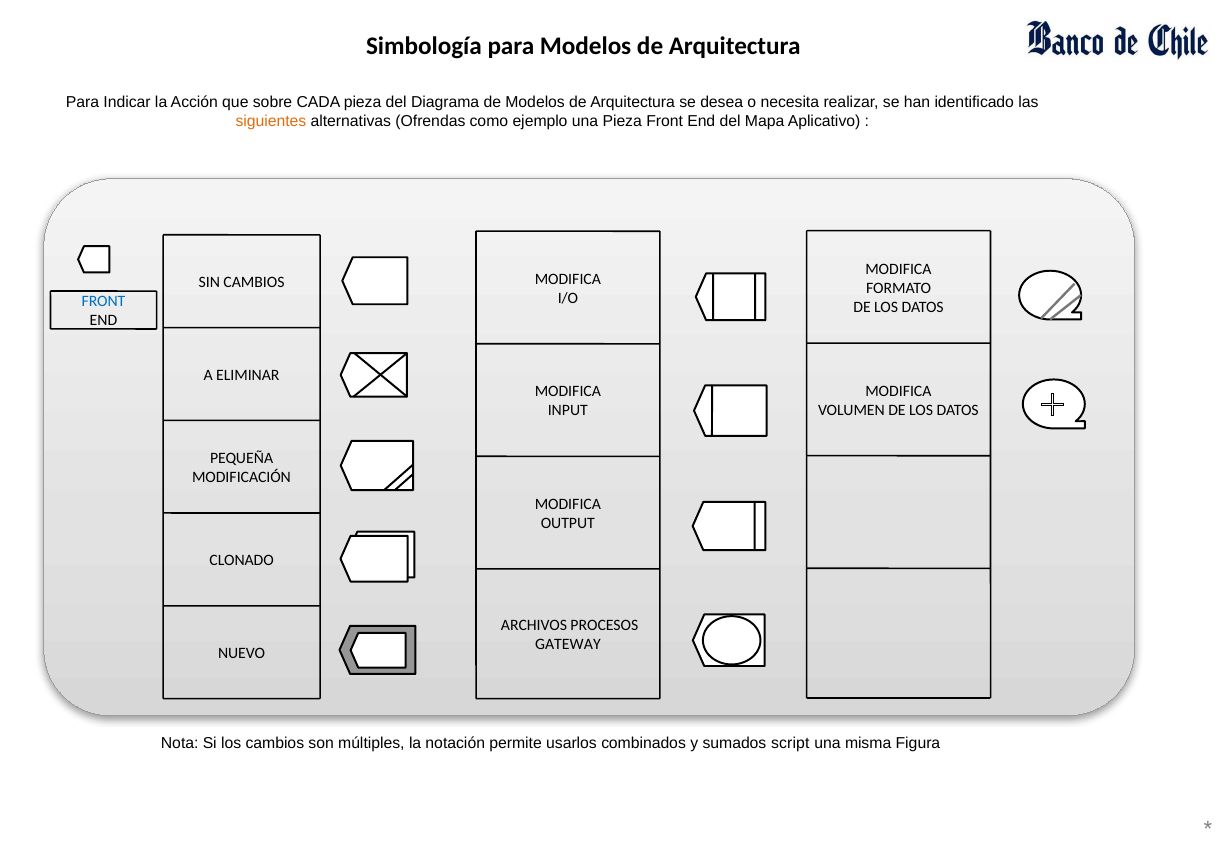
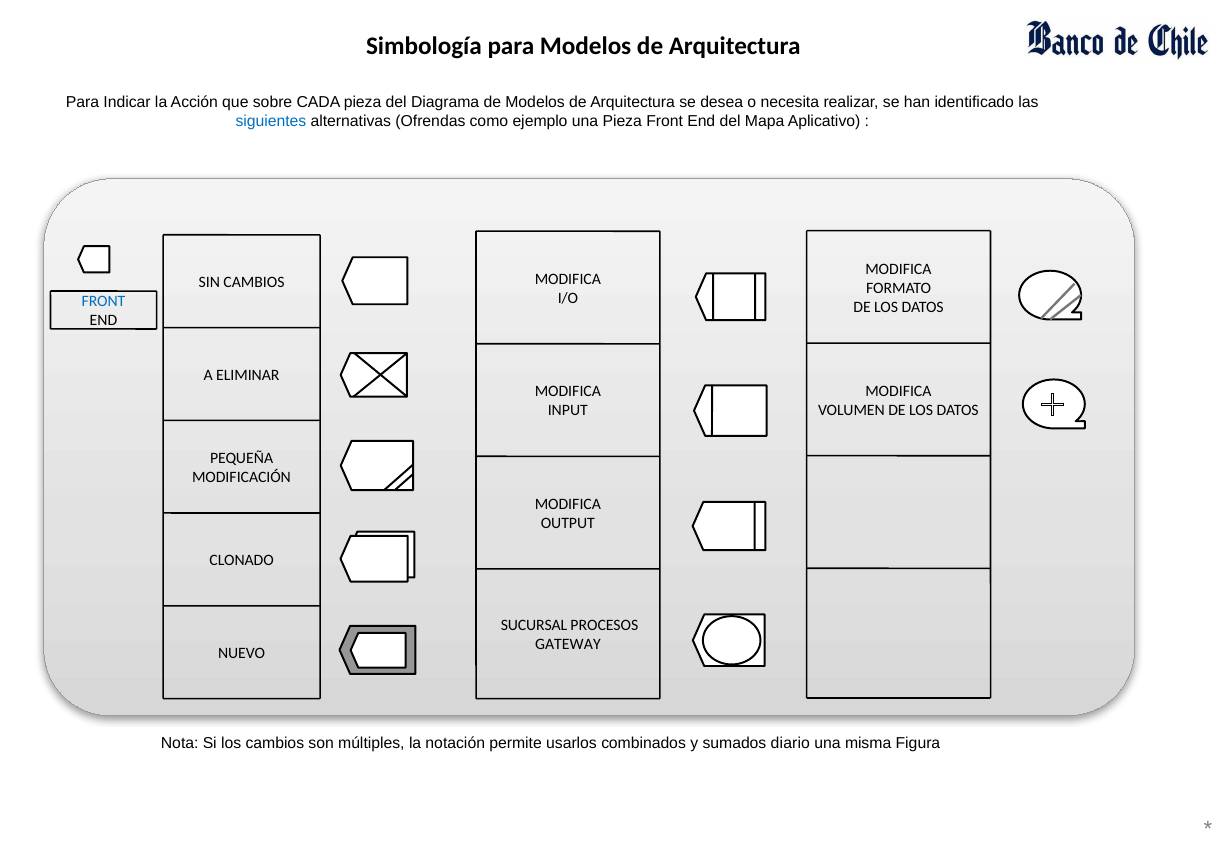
siguientes colour: orange -> blue (271, 121)
ARCHIVOS: ARCHIVOS -> SUCURSAL (534, 625)
script: script -> diario (790, 743)
